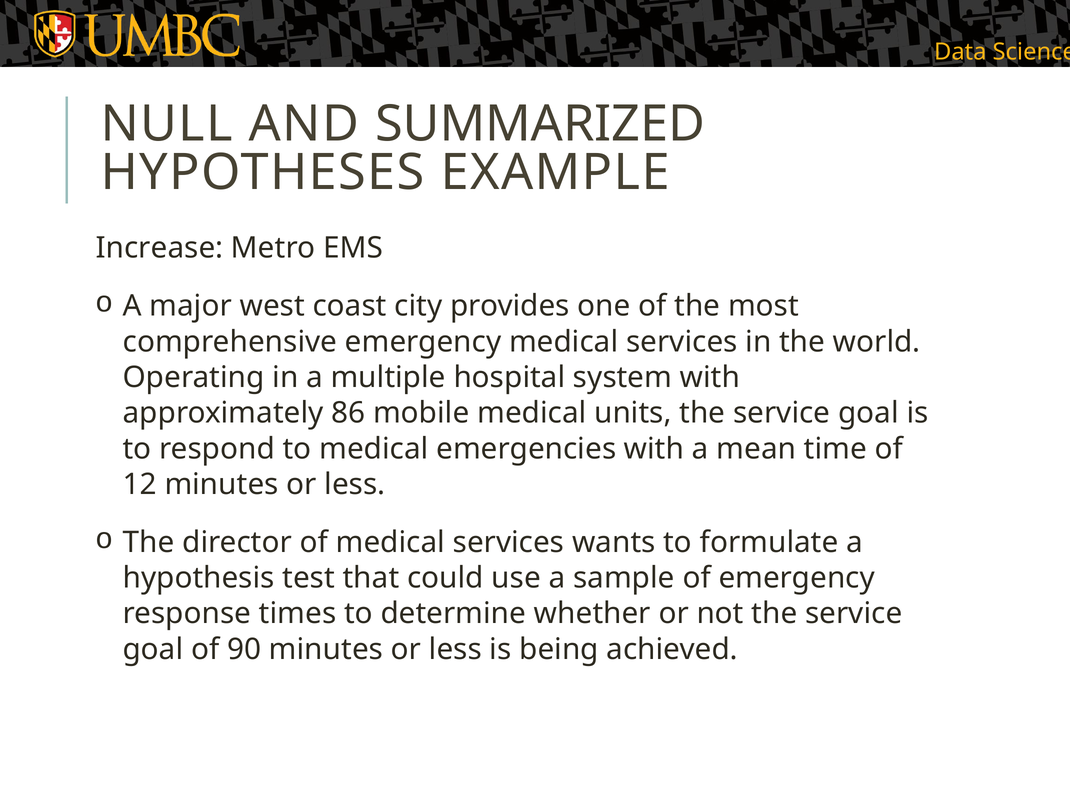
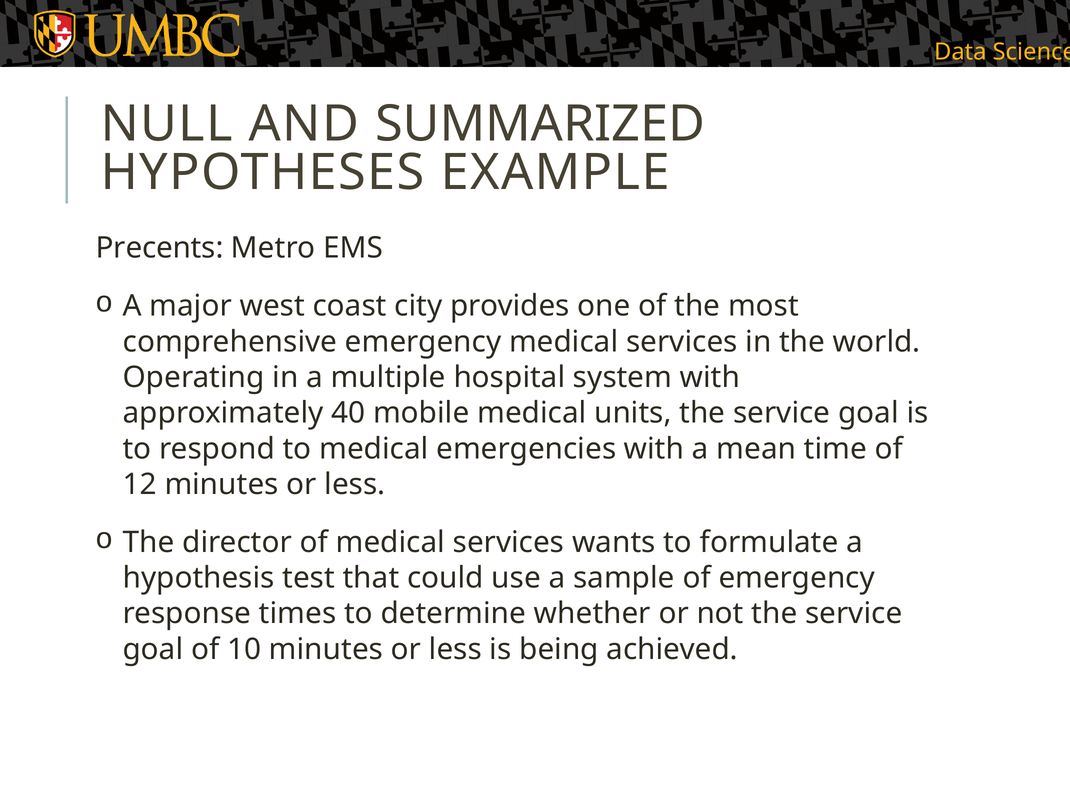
Increase: Increase -> Precents (160, 248)
86: 86 -> 40 (348, 413)
90: 90 -> 10 (244, 650)
